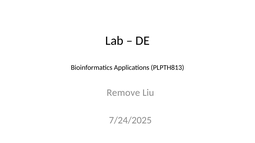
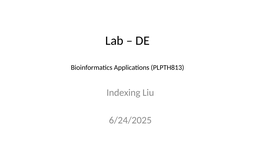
Remove: Remove -> Indexing (123, 93)
7/24/2025: 7/24/2025 -> 6/24/2025 (130, 121)
